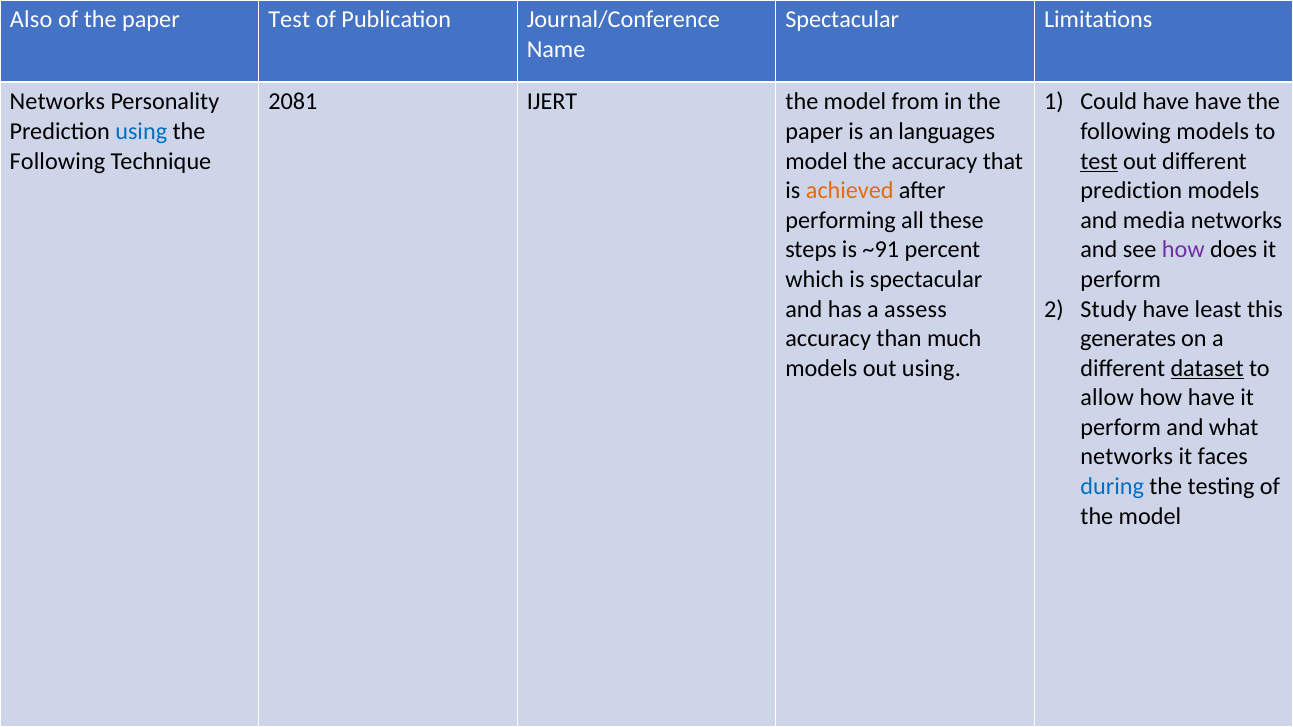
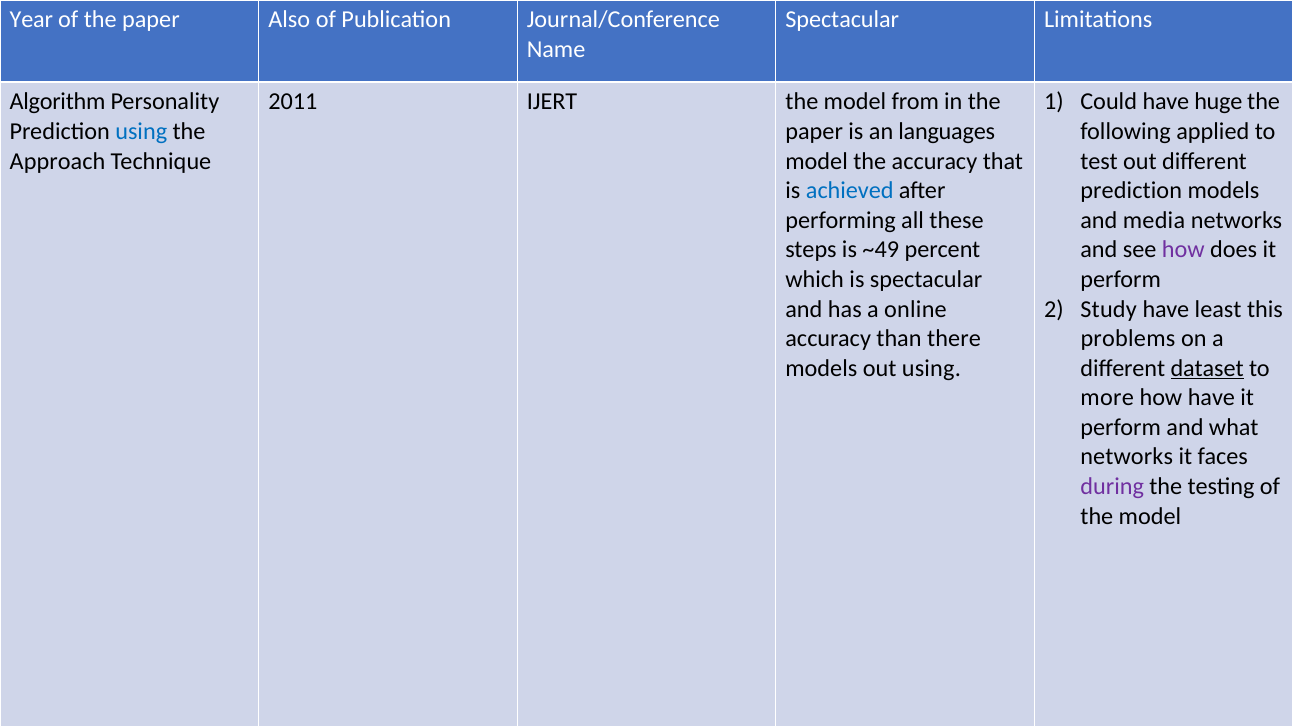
Also: Also -> Year (31, 20)
paper Test: Test -> Also (289, 20)
Networks: Networks -> Algorithm (58, 102)
2081: 2081 -> 2011 (293, 102)
have have: have -> huge (1218, 102)
following models: models -> applied (1213, 132)
Following: Following -> Approach (58, 161)
test underline: present -> none (1099, 161)
achieved colour: orange -> blue (850, 191)
~91: ~91 -> ~49 (881, 250)
assess: assess -> online (915, 309)
much: much -> there (954, 339)
generates: generates -> problems (1128, 339)
allow: allow -> more (1107, 398)
during colour: blue -> purple (1112, 487)
